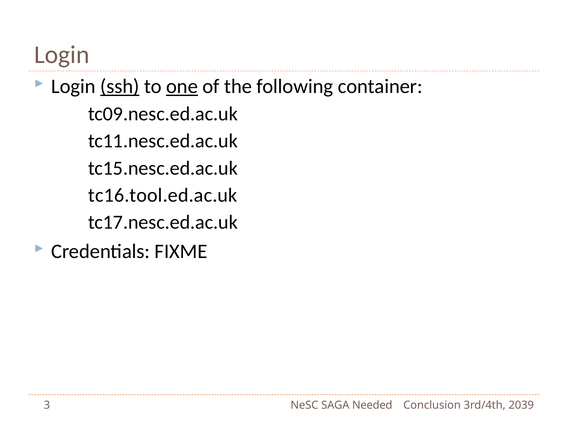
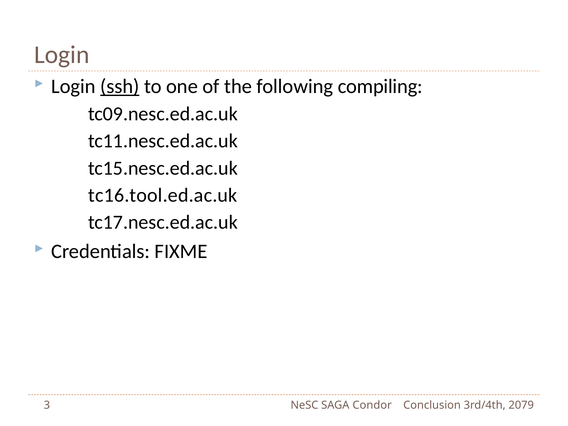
one underline: present -> none (182, 86)
container: container -> compiling (380, 86)
Needed: Needed -> Condor (372, 405)
2039: 2039 -> 2079 (521, 405)
